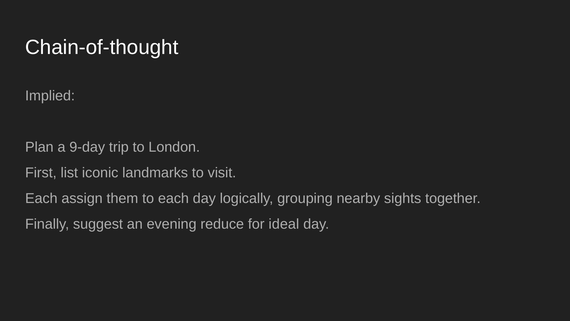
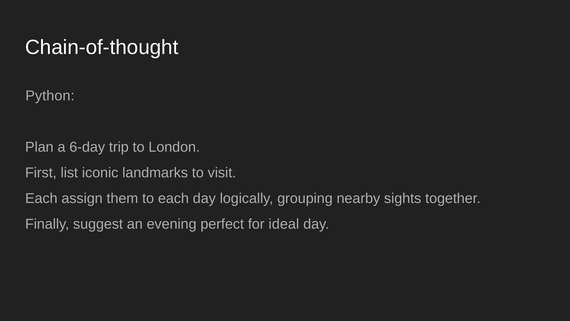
Implied: Implied -> Python (50, 96)
9-day: 9-day -> 6-day (87, 147)
reduce: reduce -> perfect (222, 224)
